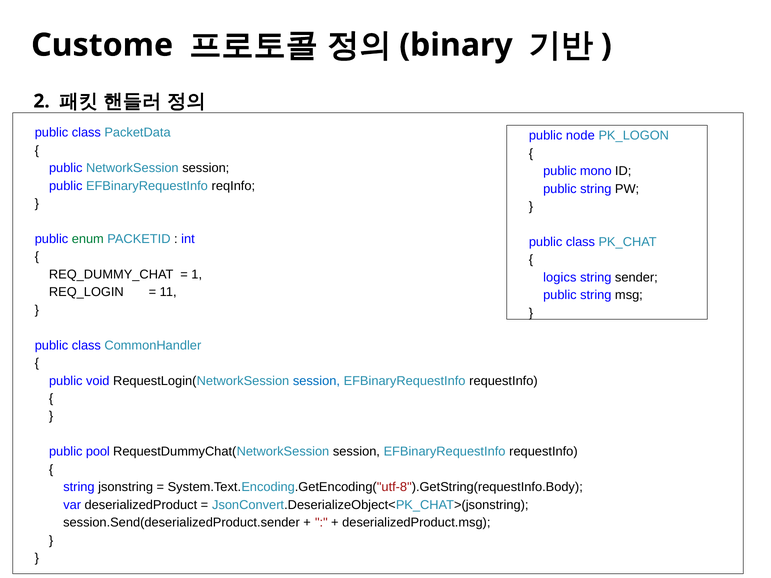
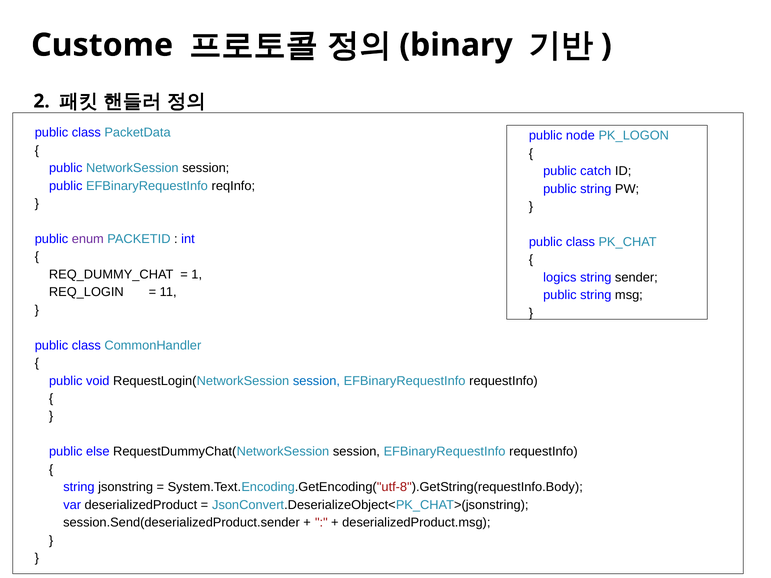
mono: mono -> catch (596, 171)
enum colour: green -> purple (88, 239)
pool: pool -> else (98, 452)
